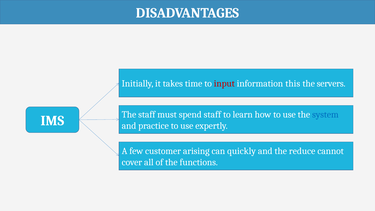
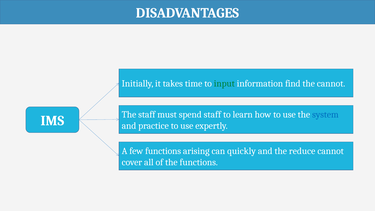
input colour: red -> green (224, 84)
this: this -> find (293, 84)
the servers: servers -> cannot (331, 84)
few customer: customer -> functions (163, 151)
